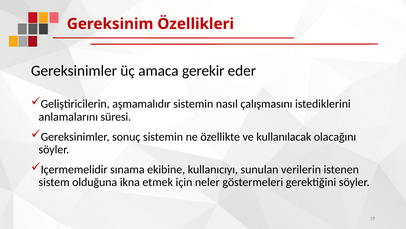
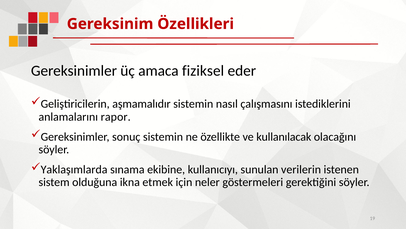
gerekir: gerekir -> fiziksel (203, 70)
süresi: süresi -> rapor (116, 117)
Içermemelidir: Içermemelidir -> Yaklaşımlarda (74, 169)
